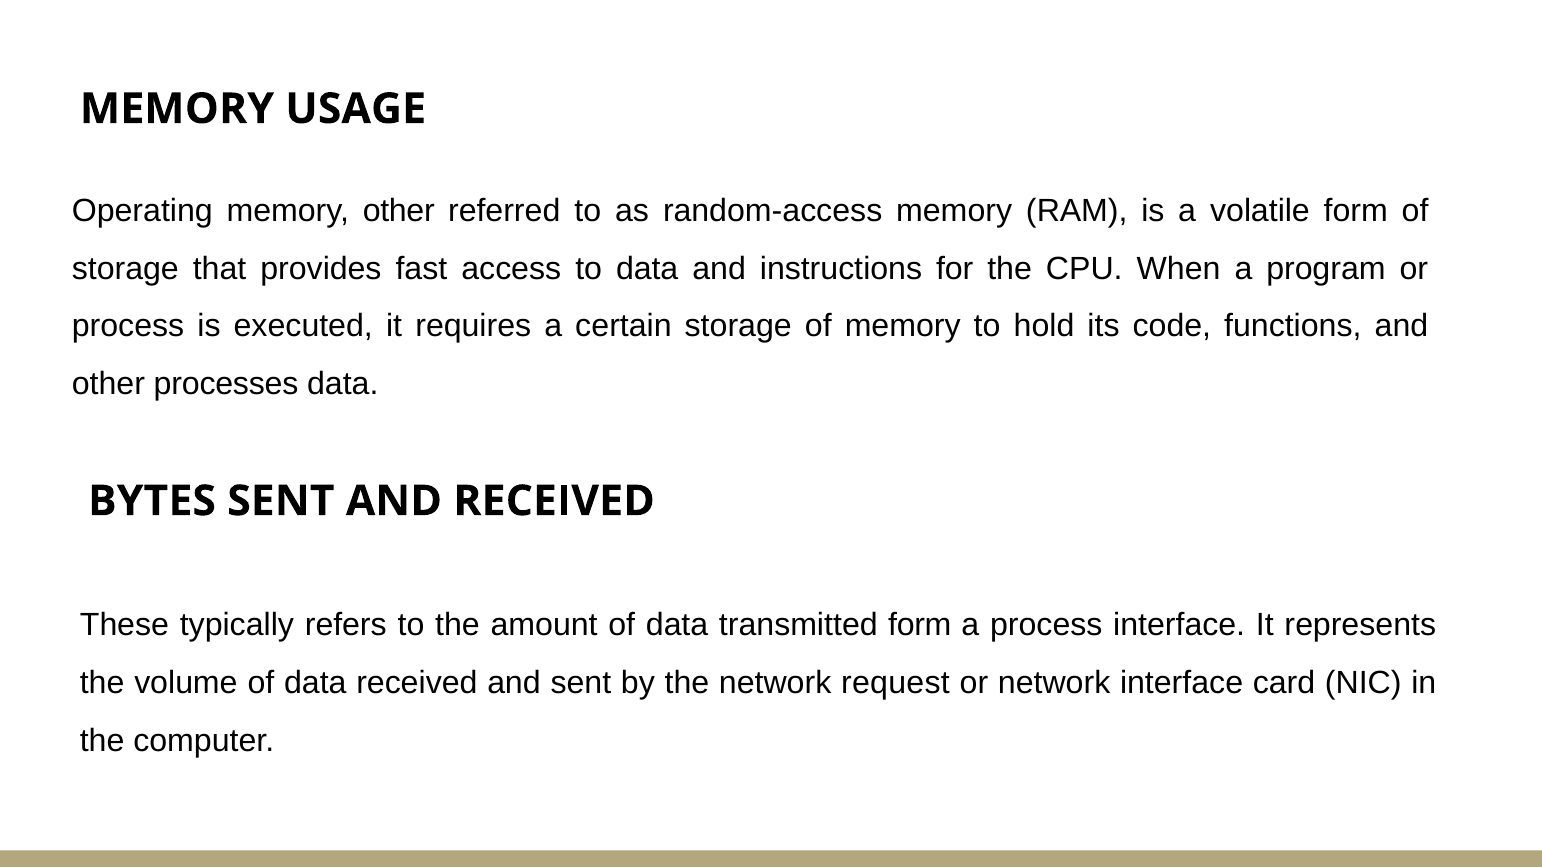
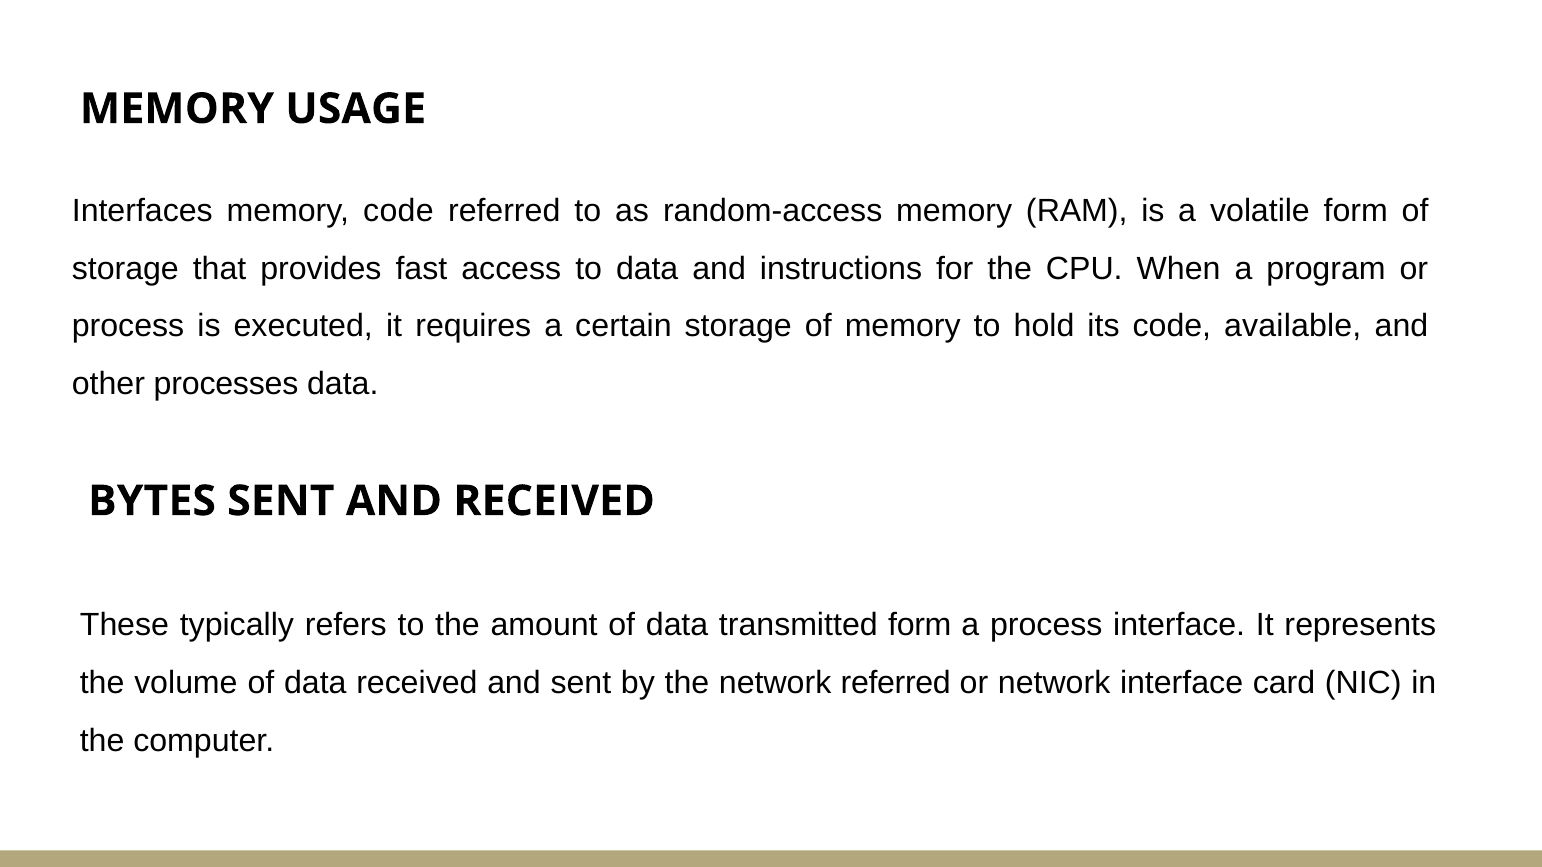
Operating: Operating -> Interfaces (142, 211)
memory other: other -> code (398, 211)
functions: functions -> available (1293, 326)
network request: request -> referred (896, 683)
